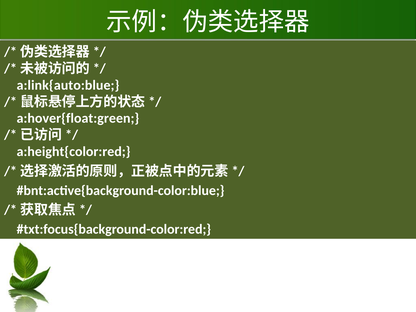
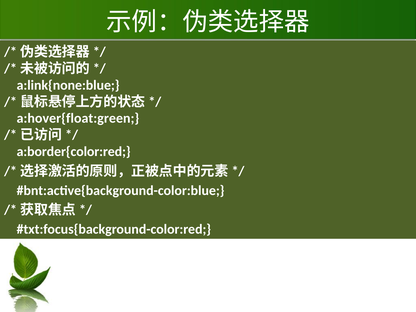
a:link{auto:blue: a:link{auto:blue -> a:link{none:blue (68, 85)
a:height{color:red: a:height{color:red -> a:border{color:red (74, 152)
